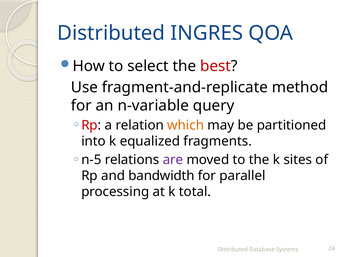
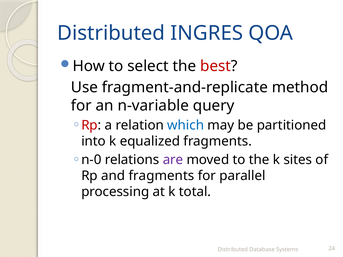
which colour: orange -> blue (186, 125)
n-5: n-5 -> n-0 (91, 160)
and bandwidth: bandwidth -> fragments (161, 176)
